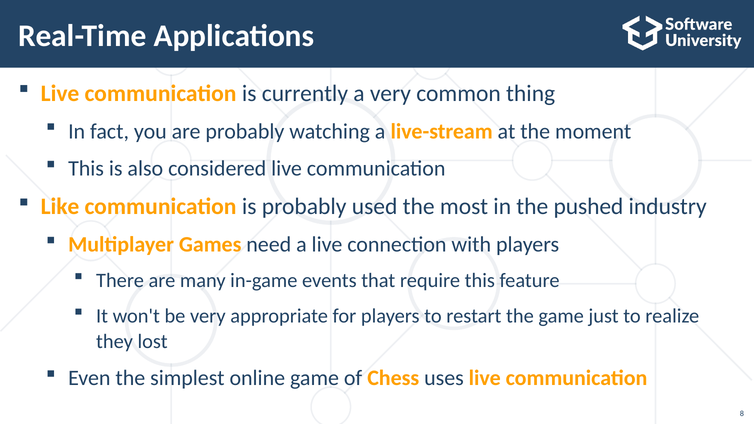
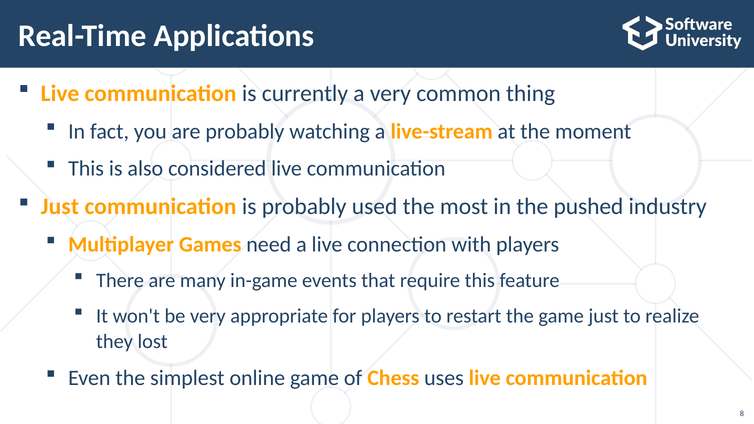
Like: Like -> Just (60, 207)
